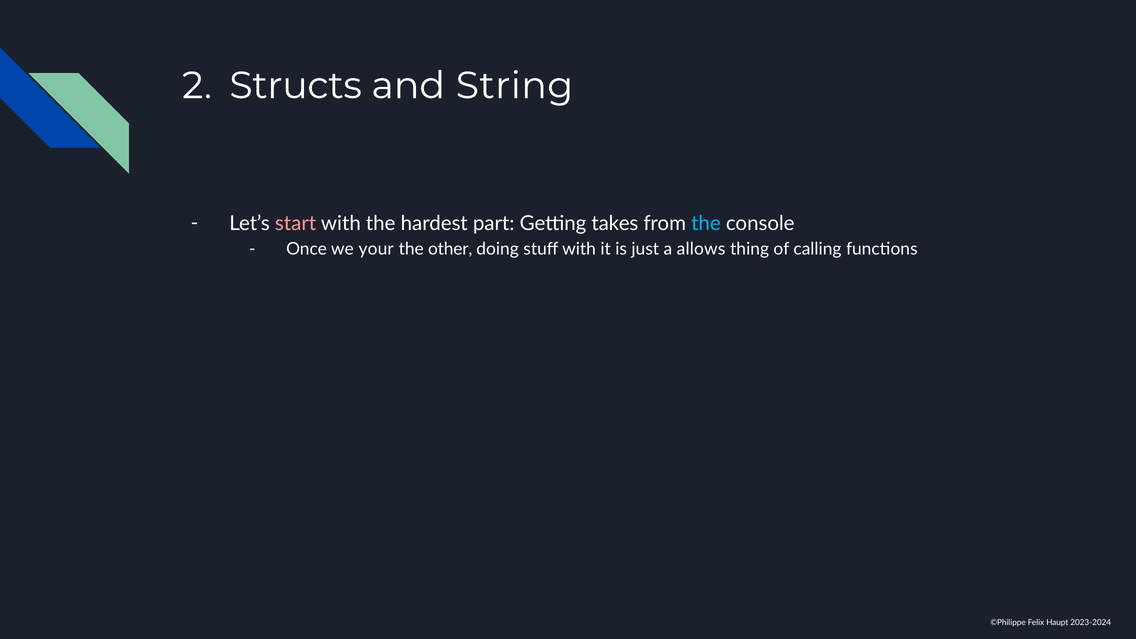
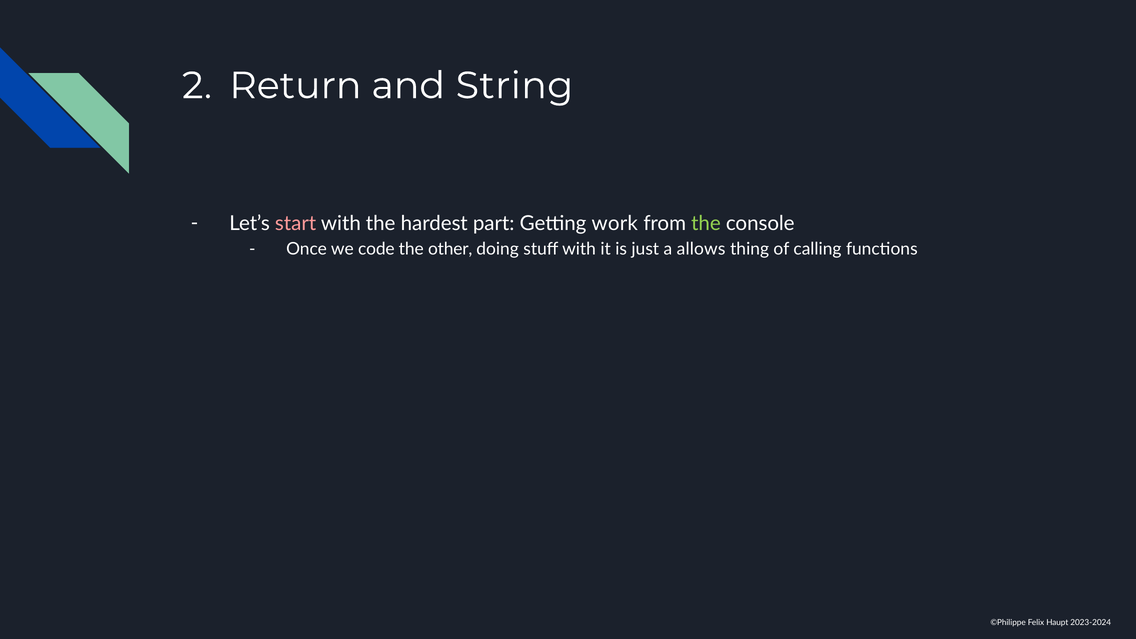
Structs: Structs -> Return (295, 86)
takes: takes -> work (615, 223)
the colour: light blue -> light green (706, 223)
your: your -> code (376, 249)
